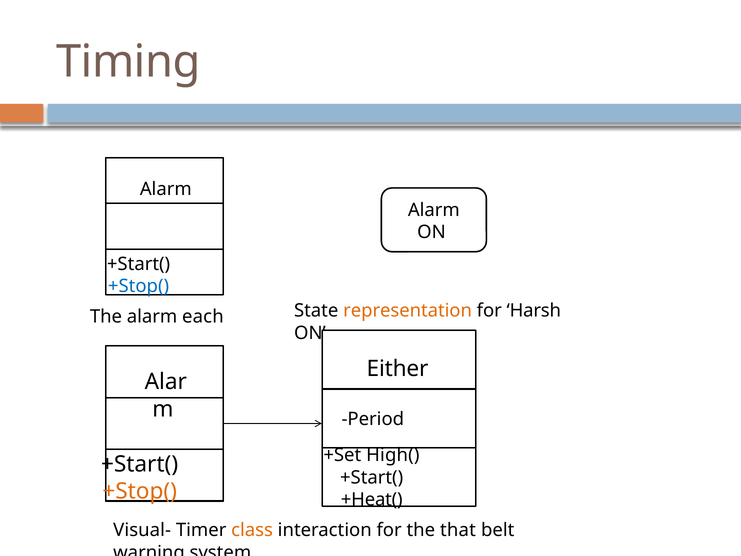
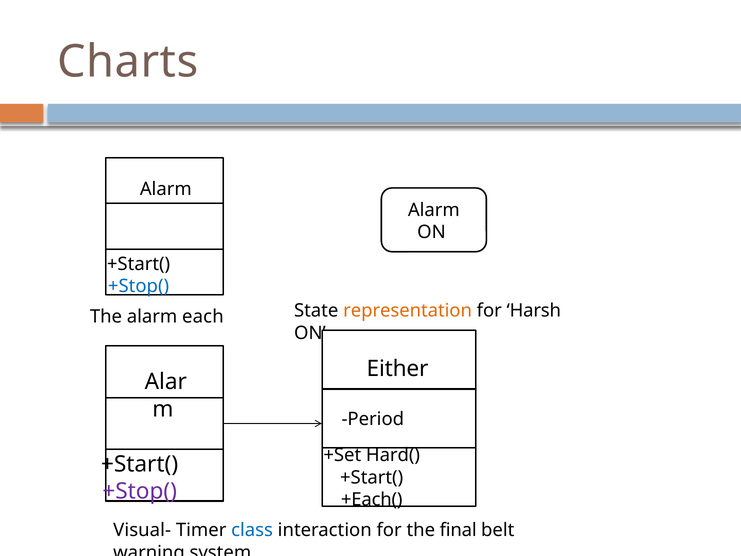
Timing: Timing -> Charts (128, 62)
High(: High( -> Hard( (393, 455)
+Stop( colour: orange -> purple (140, 491)
+Heat(: +Heat( -> +Each( (372, 500)
class colour: orange -> blue (252, 530)
that: that -> final (458, 530)
